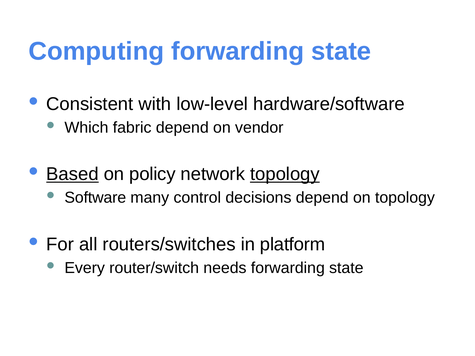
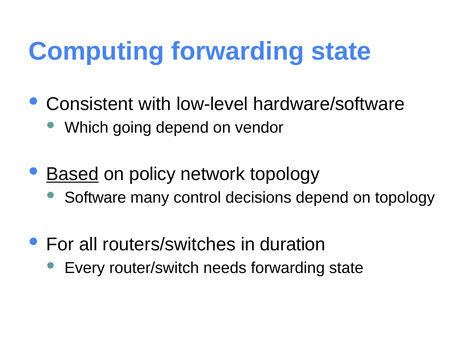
fabric: fabric -> going (132, 128)
topology underline: present -> none (285, 174)
platform: platform -> duration (293, 244)
